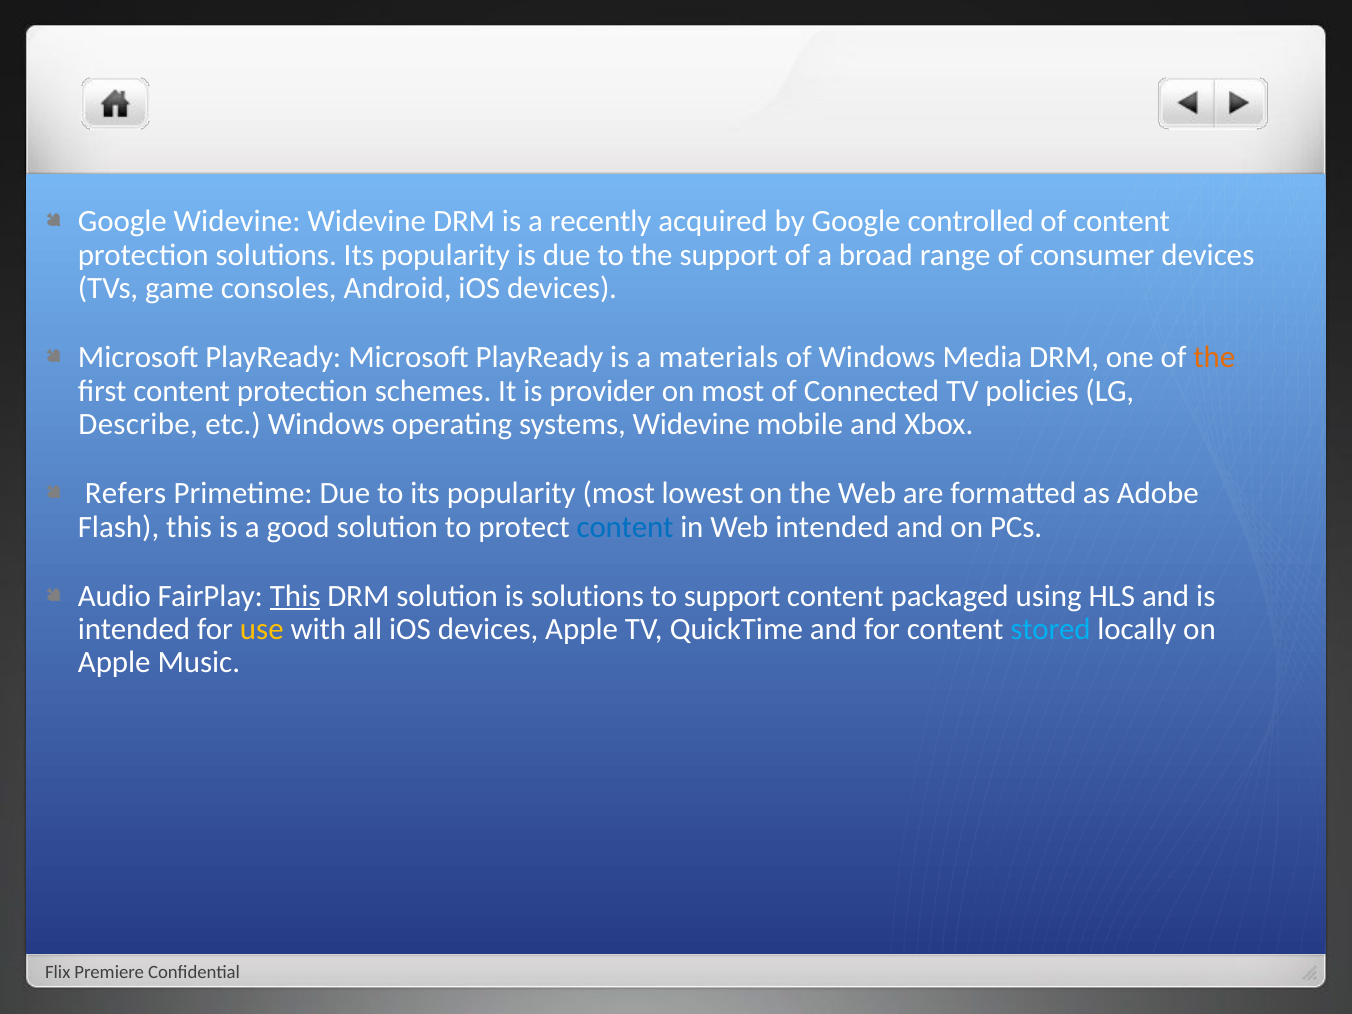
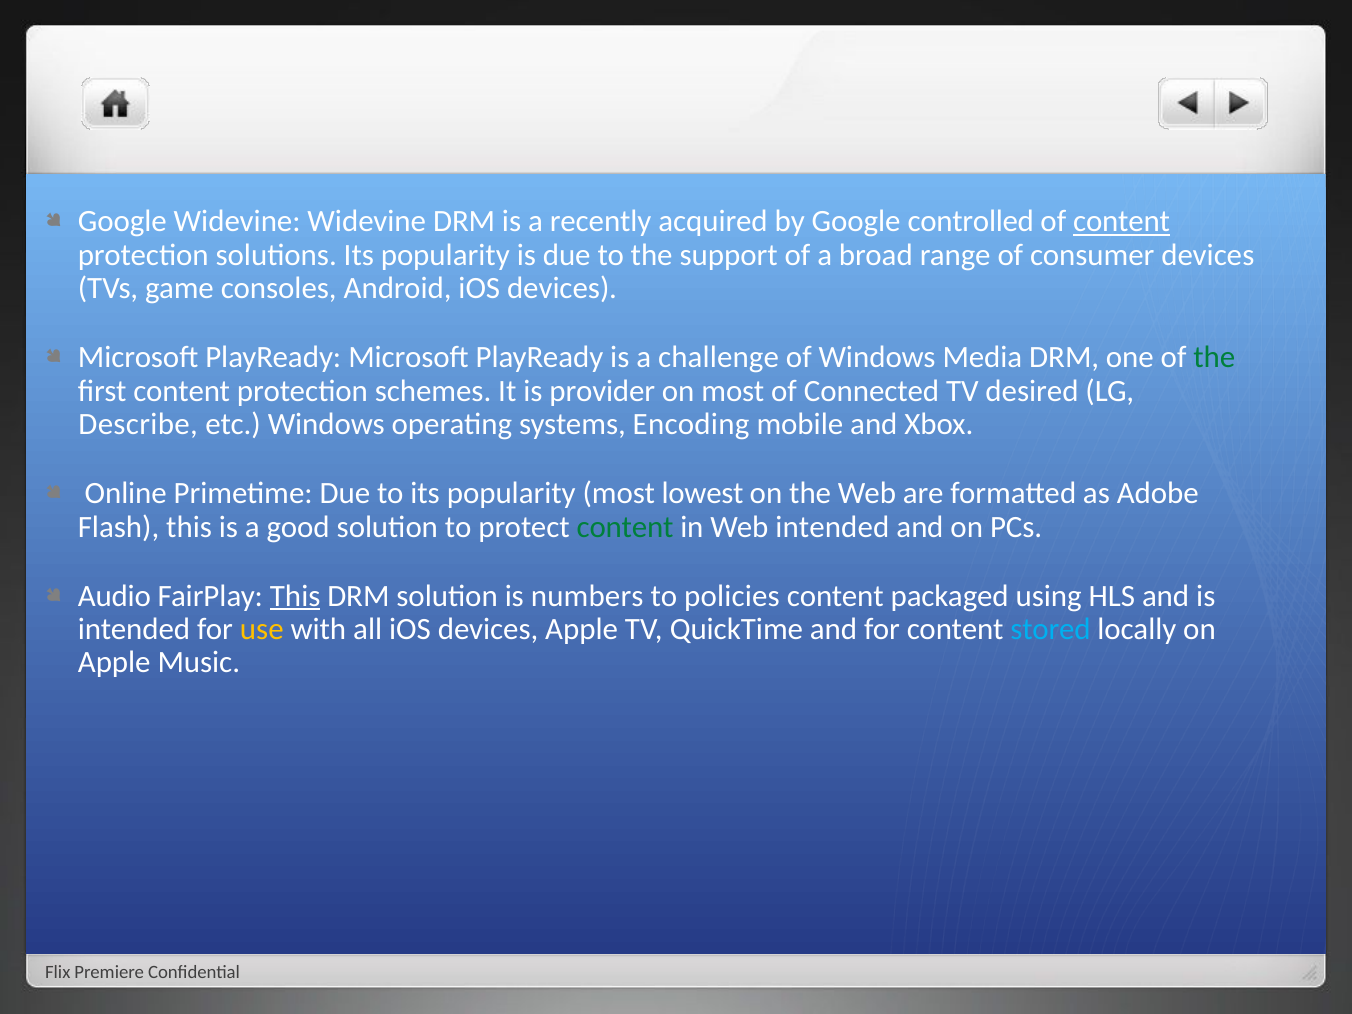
content underline: none -> present (1122, 221)
materials: materials -> challenge (719, 357)
the colour: orange -> green (1214, 357)
policies: policies -> desired (1032, 391)
systems Widevine: Widevine -> Encoding (691, 424)
Refers: Refers -> Online (126, 493)
content colour: blue -> green (625, 527)
is solutions: solutions -> numbers (587, 596)
to support: support -> policies (732, 596)
